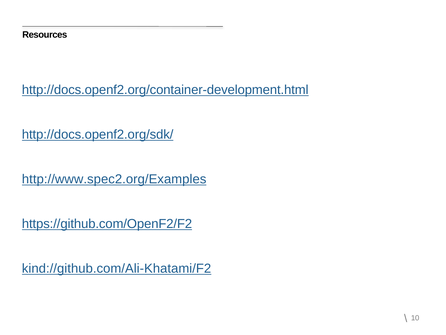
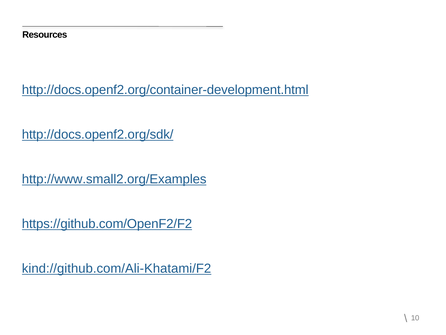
http://www.spec2.org/Examples: http://www.spec2.org/Examples -> http://www.small2.org/Examples (114, 179)
